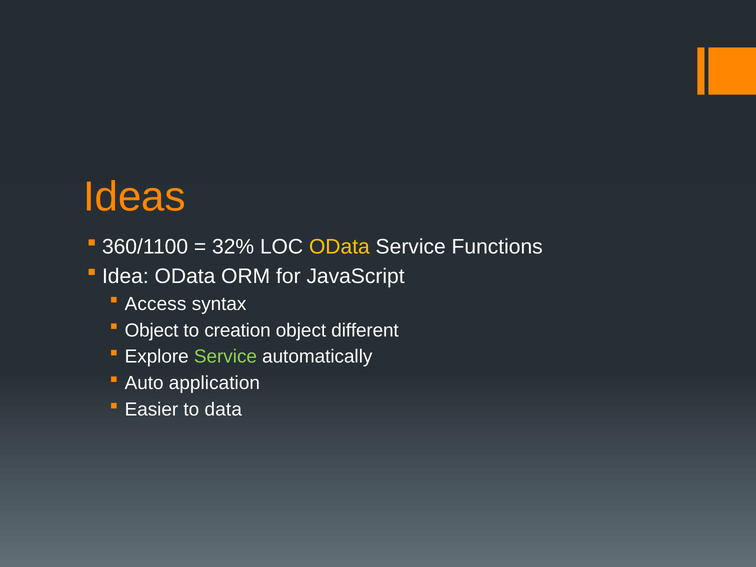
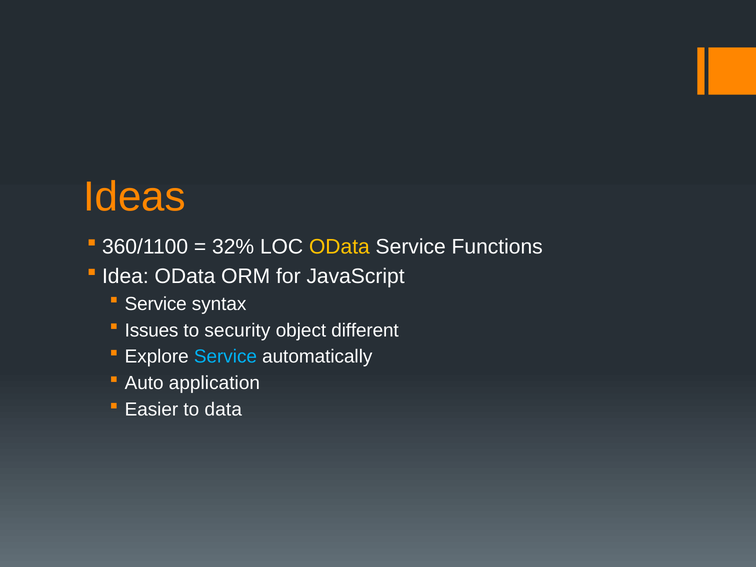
Access: Access -> Service (156, 304)
Object: Object -> Issues (152, 330)
creation: creation -> security (237, 330)
Service colour: light green -> light blue (225, 357)
